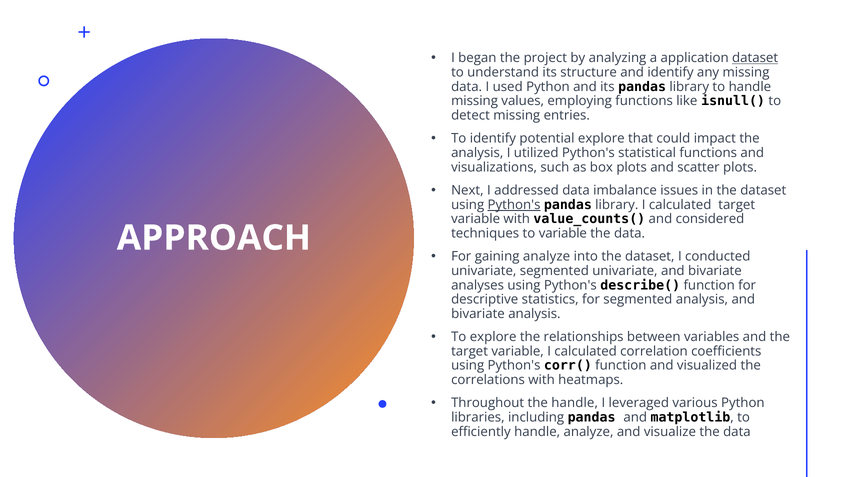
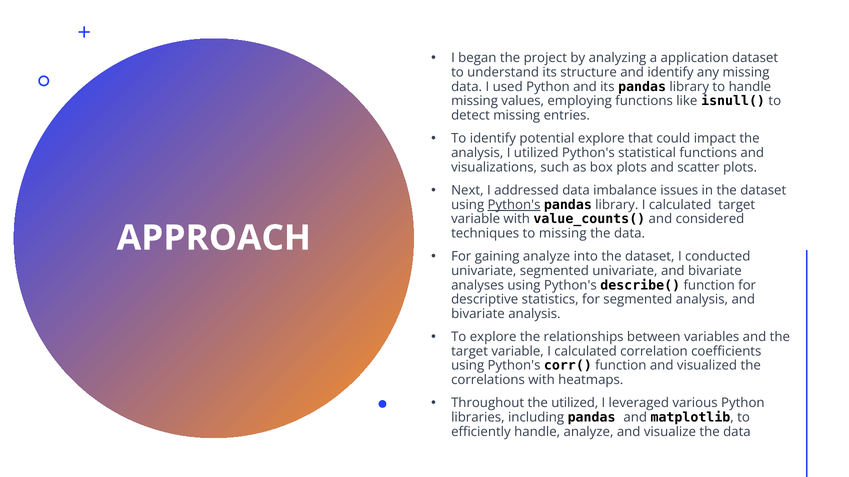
dataset underline: present -> none (755, 58)
to variable: variable -> missing (563, 234)
the handle: handle -> utilized (575, 404)
